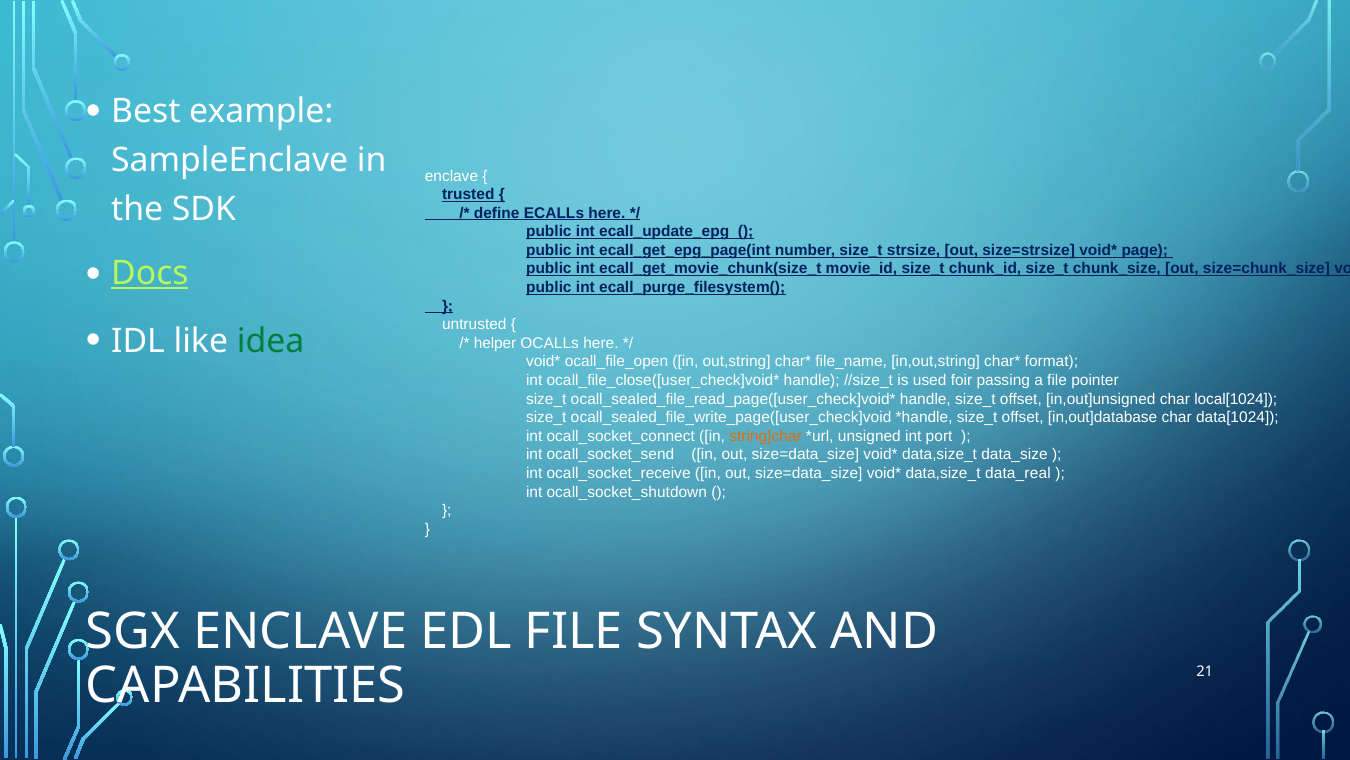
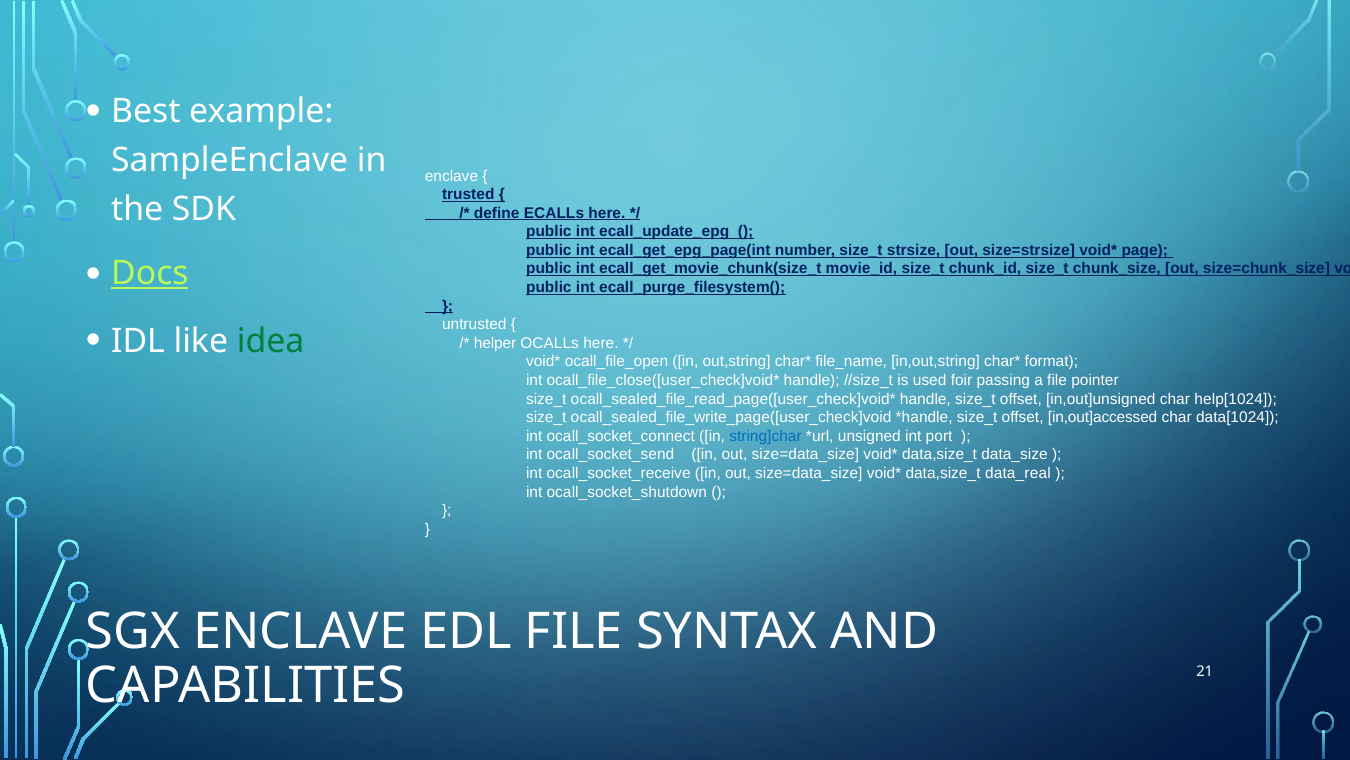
local[1024: local[1024 -> help[1024 (1236, 399)
in,out]database: in,out]database -> in,out]accessed (1103, 417)
string]char colour: orange -> blue (765, 436)
